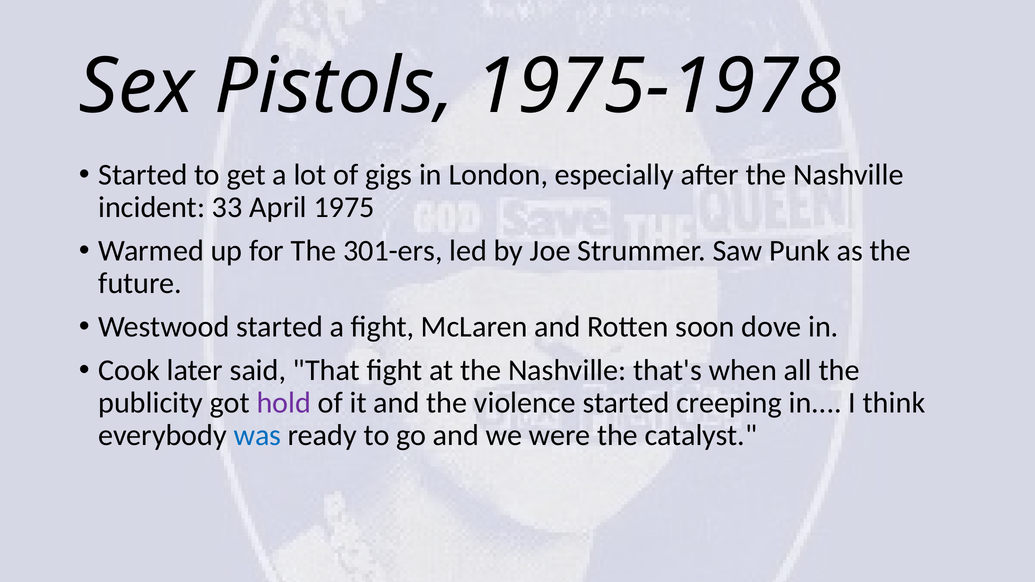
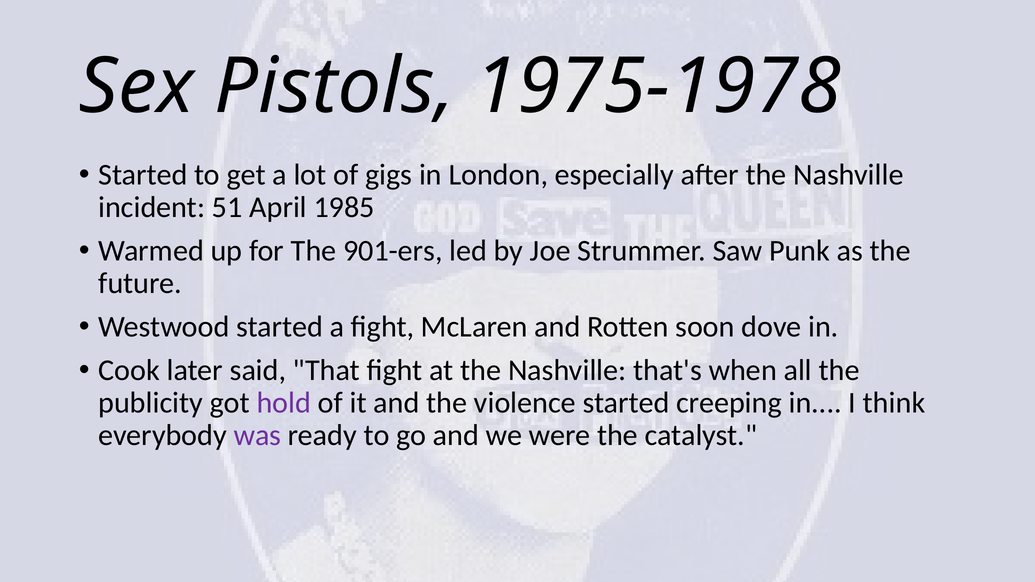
33: 33 -> 51 (227, 208)
1975: 1975 -> 1985 (344, 208)
301-ers: 301-ers -> 901-ers (393, 251)
was colour: blue -> purple (257, 436)
